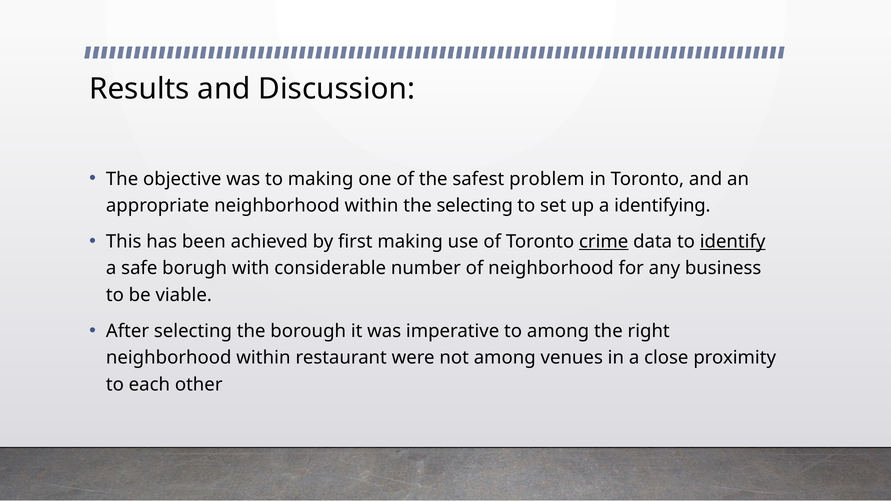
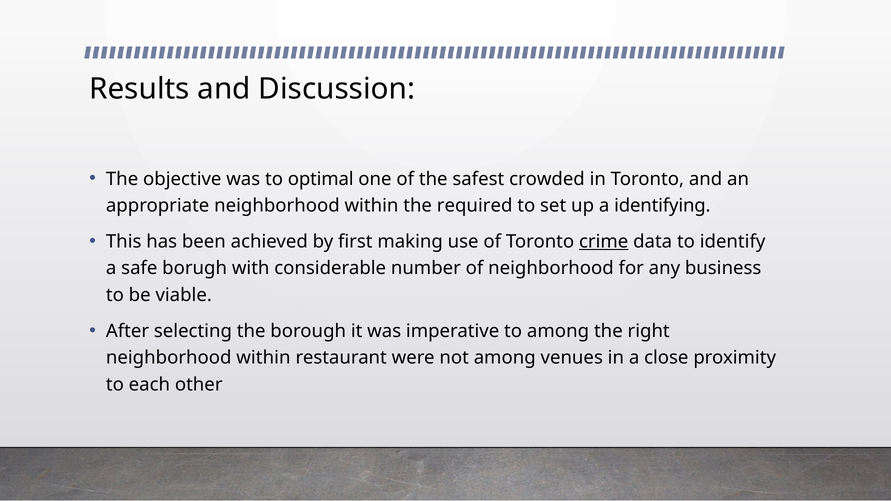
to making: making -> optimal (321, 179)
problem: problem -> crowded (547, 179)
the selecting: selecting -> required (475, 206)
identify underline: present -> none (733, 242)
